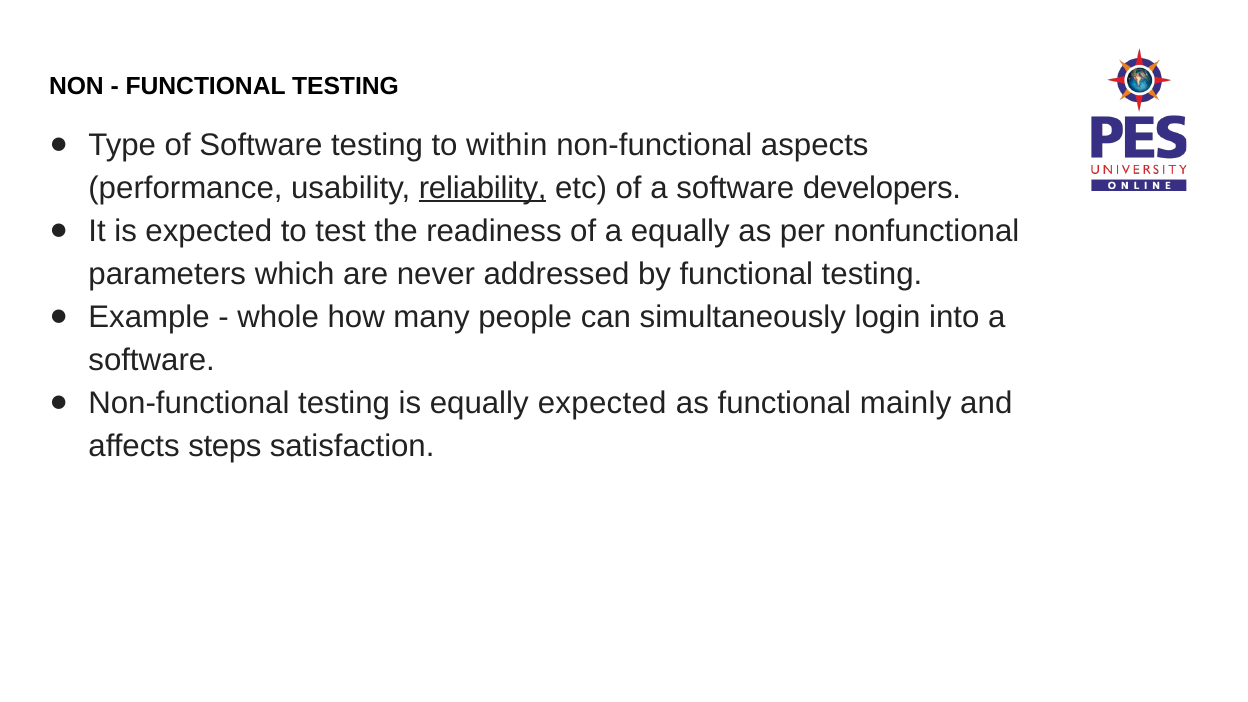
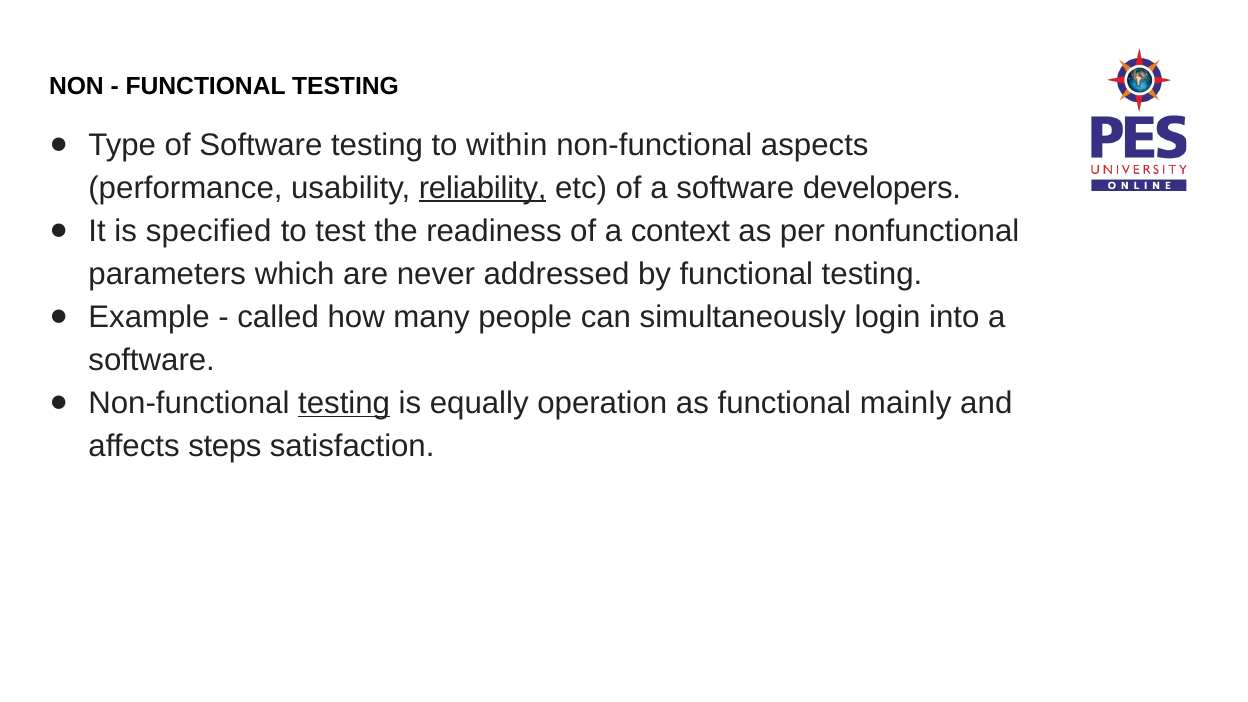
is expected: expected -> specified (209, 231)
a equally: equally -> context (680, 231)
whole: whole -> called (278, 317)
testing underline: none -> present (344, 403)
equally expected: expected -> operation (602, 403)
